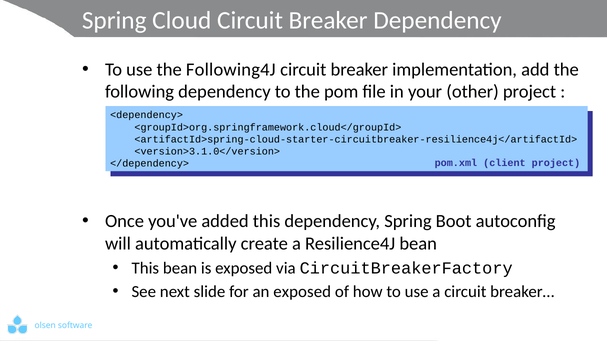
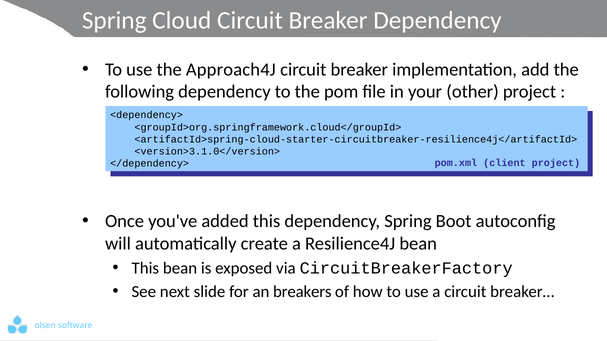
Following4J: Following4J -> Approach4J (231, 70)
an exposed: exposed -> breakers (302, 292)
